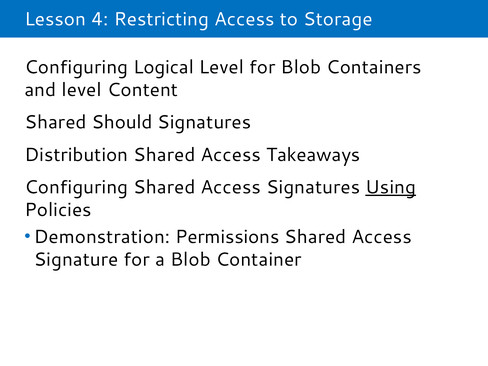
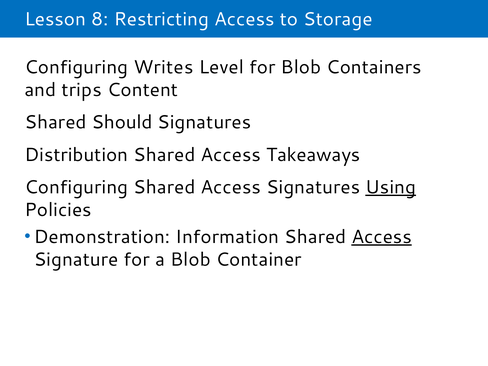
4: 4 -> 8 (100, 19)
Logical: Logical -> Writes (163, 67)
and level: level -> trips (82, 90)
Permissions: Permissions -> Information (227, 237)
Access underline: none -> present (382, 237)
